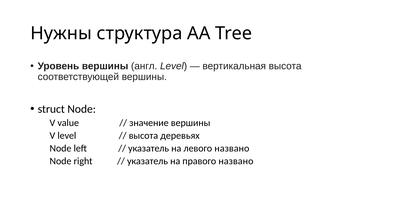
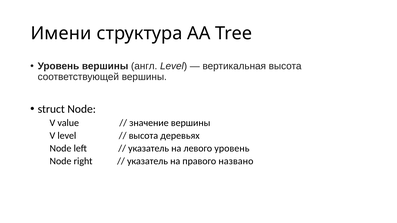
Нужны: Нужны -> Имени (61, 33)
левого названо: названо -> уровень (232, 149)
